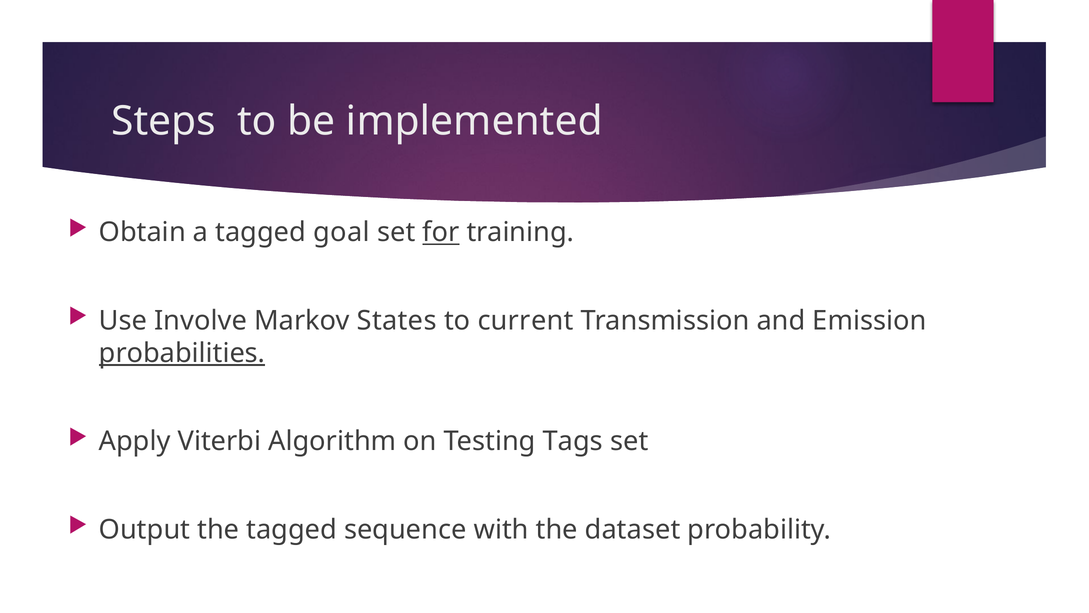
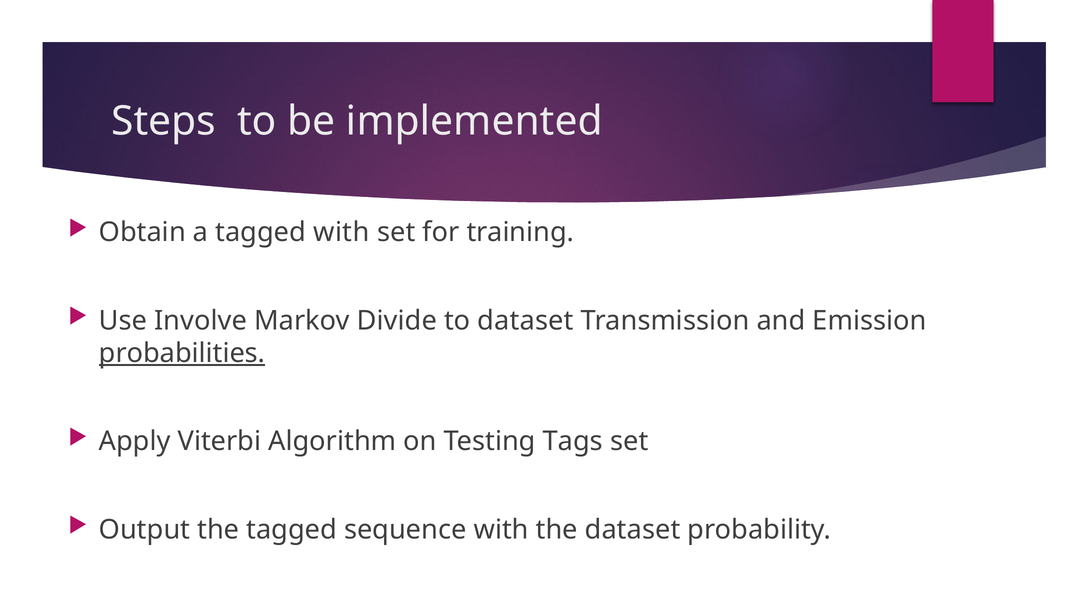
tagged goal: goal -> with (341, 232)
for underline: present -> none (441, 232)
States: States -> Divide (397, 320)
to current: current -> dataset (526, 320)
